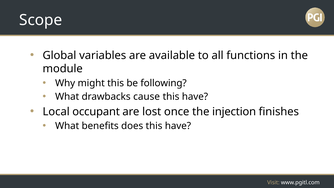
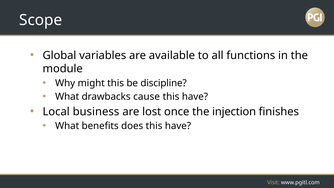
following: following -> discipline (164, 83)
occupant: occupant -> business (96, 112)
